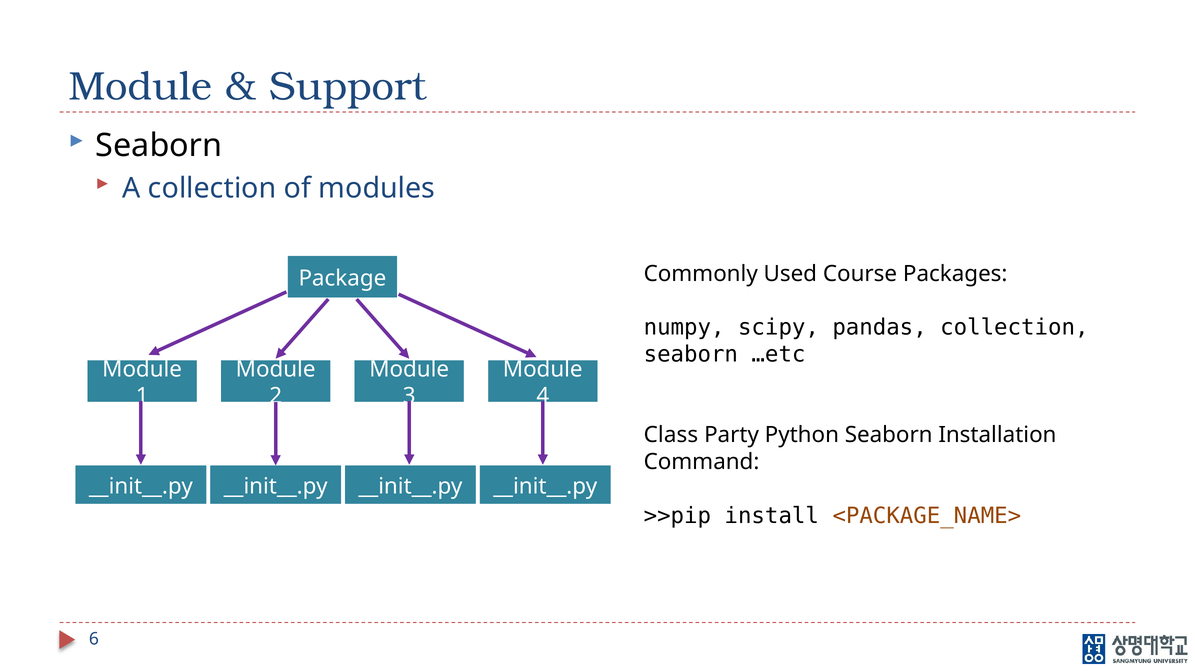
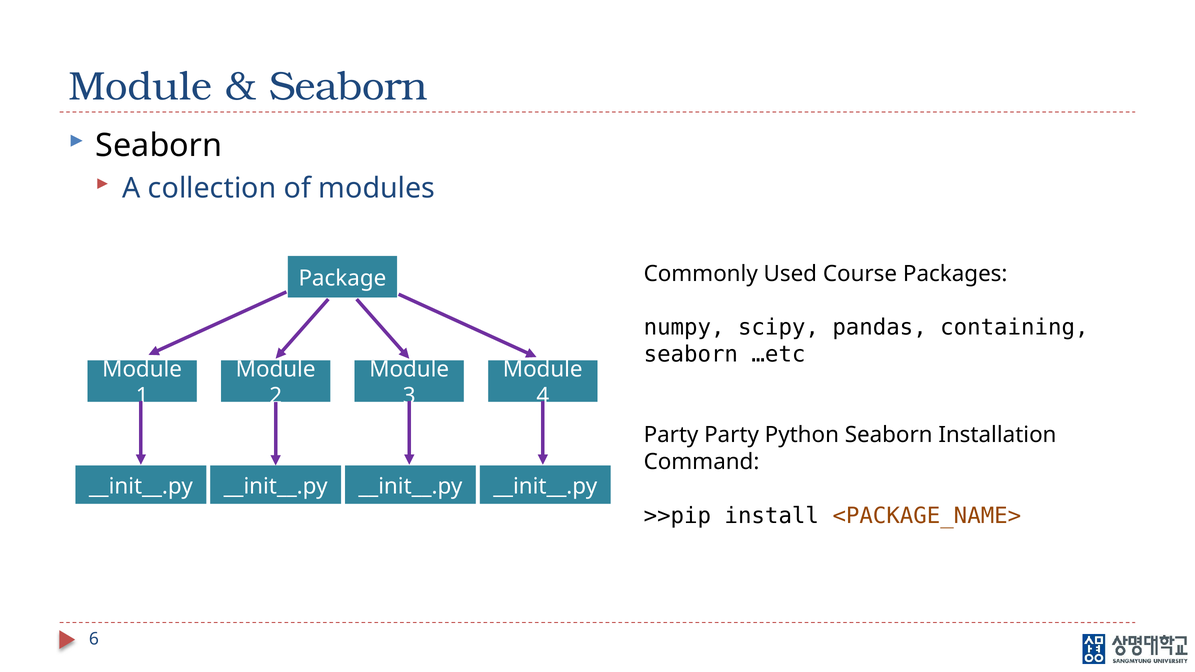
Support: Support -> Seaborn (348, 86)
pandas collection: collection -> containing (1014, 328)
Class: Class -> Party (671, 435)
